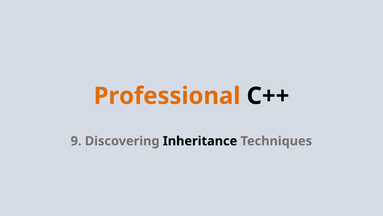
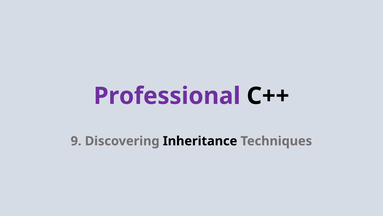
Professional colour: orange -> purple (167, 96)
